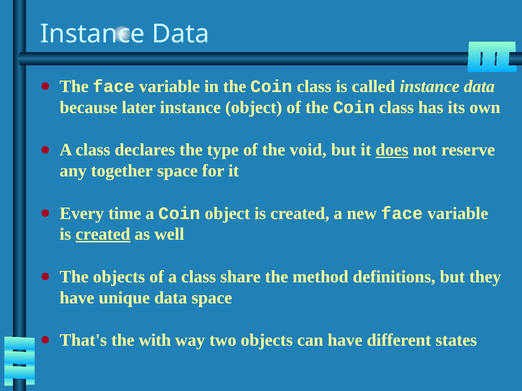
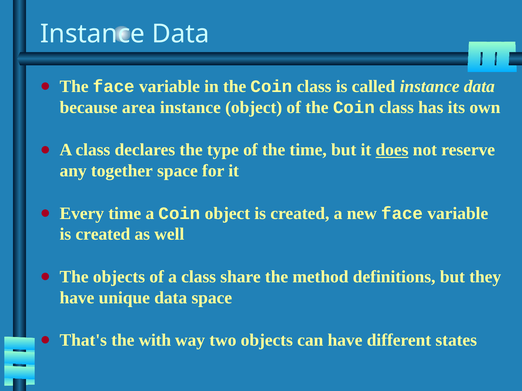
later: later -> area (139, 107)
the void: void -> time (308, 150)
created underline: present -> none (103, 234)
